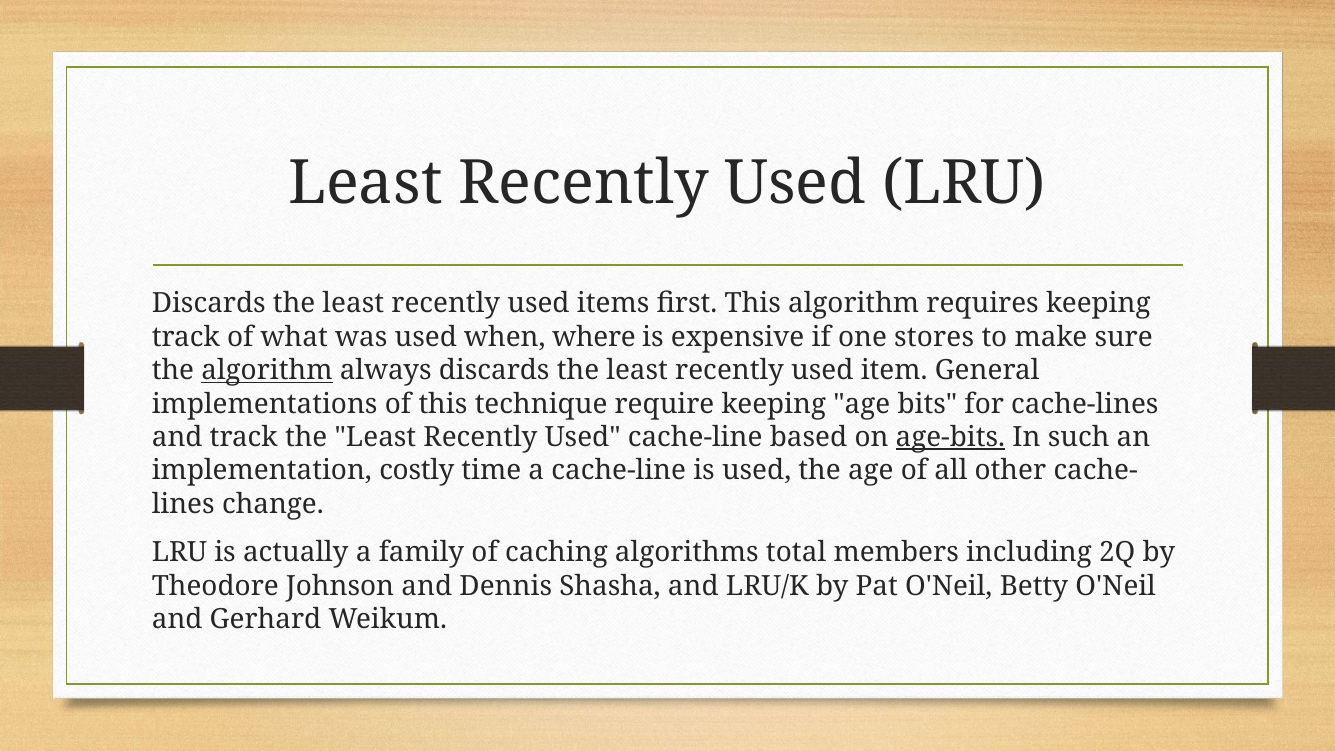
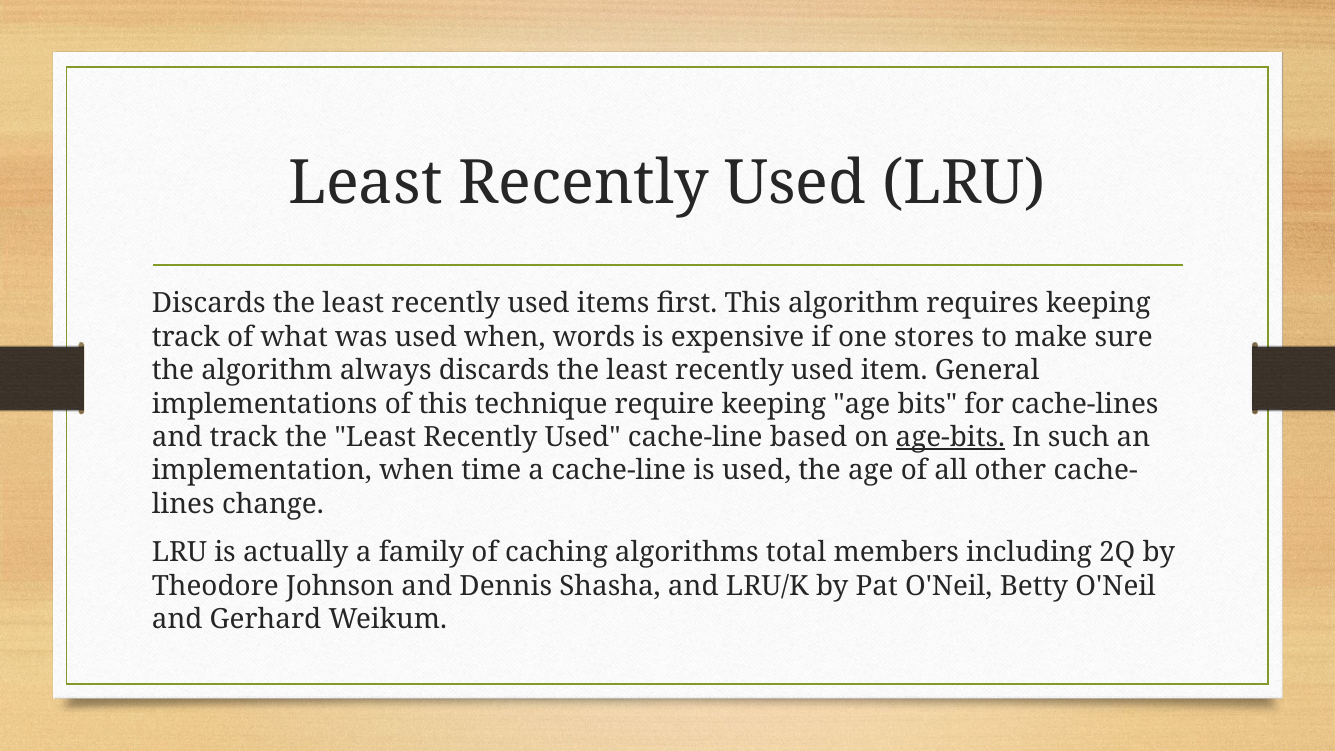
where: where -> words (594, 337)
algorithm underline: present -> none (267, 370)
implementation costly: costly -> when (417, 471)
